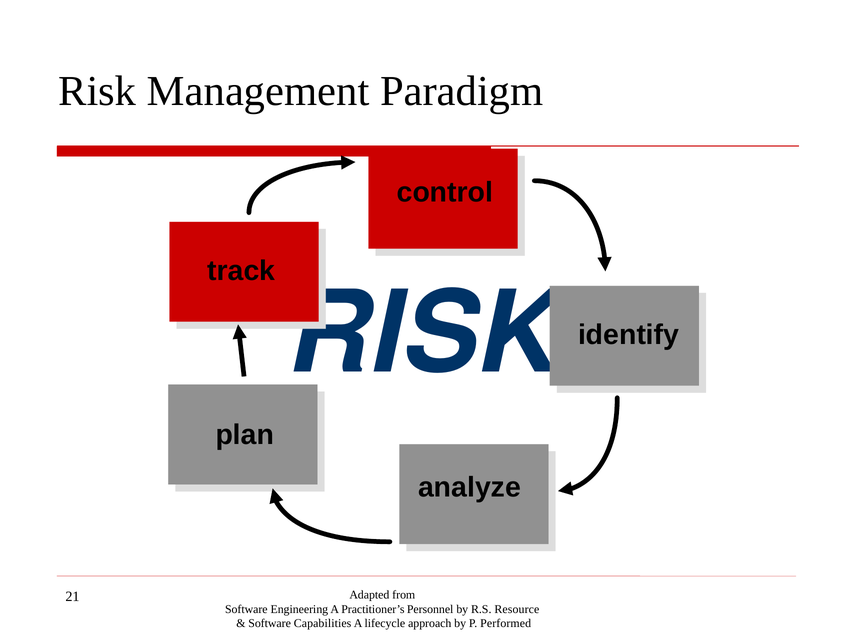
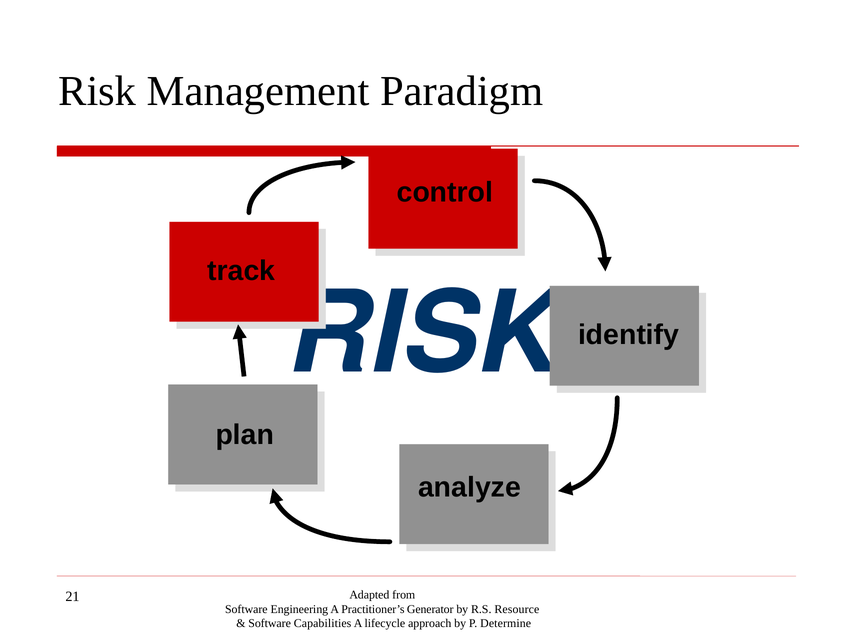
Personnel: Personnel -> Generator (430, 609)
Performed: Performed -> Determine (506, 623)
